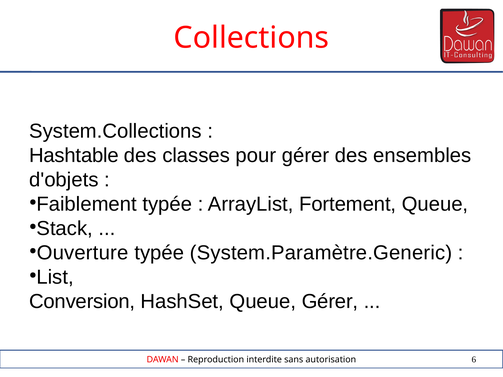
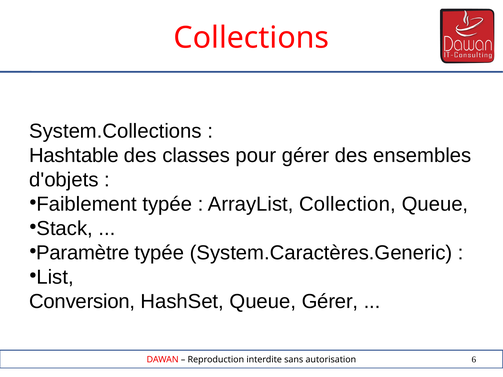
Fortement: Fortement -> Collection (347, 204)
Ouverture: Ouverture -> Paramètre (83, 253)
System.Paramètre.Generic: System.Paramètre.Generic -> System.Caractères.Generic (321, 253)
